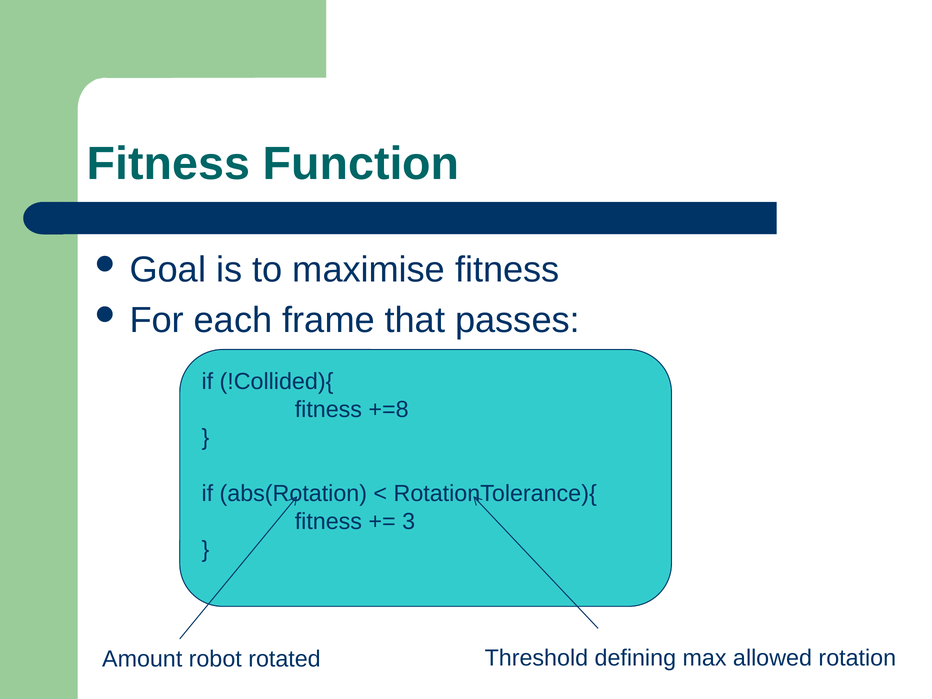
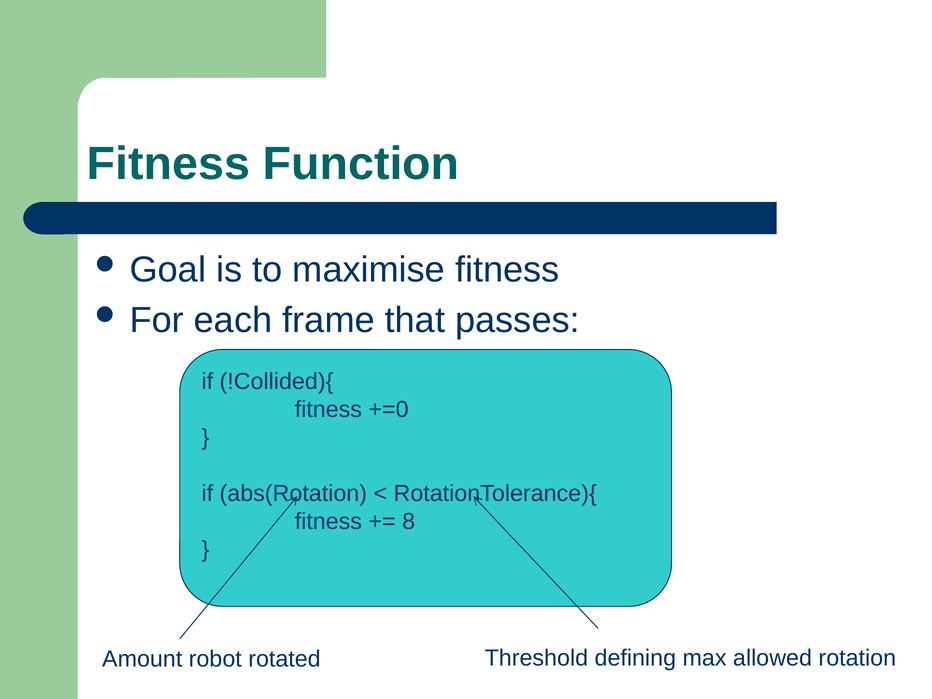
+=8: +=8 -> +=0 (389, 410)
3: 3 -> 8 (409, 521)
